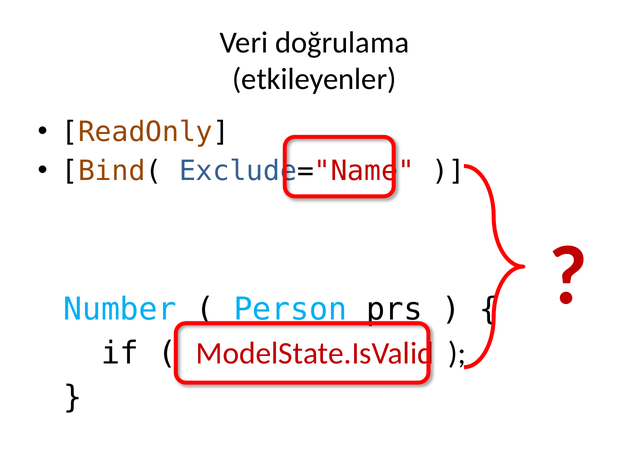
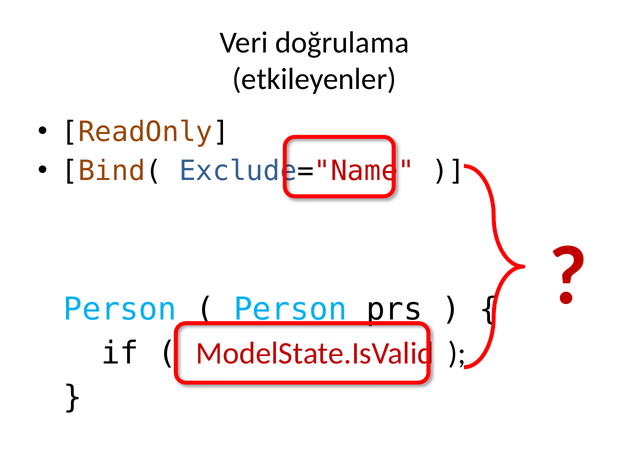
Number: Number -> Person (120, 309)
